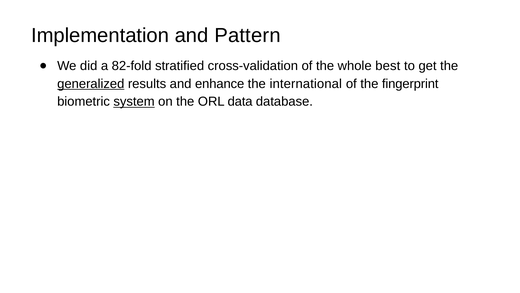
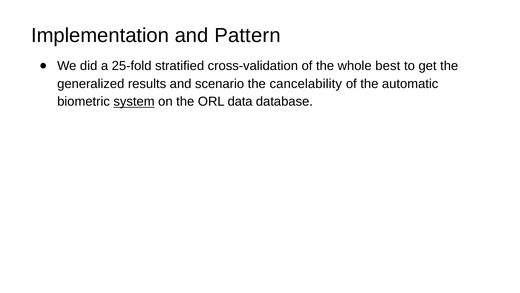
82-fold: 82-fold -> 25-fold (132, 66)
generalized underline: present -> none (91, 84)
enhance: enhance -> scenario (220, 84)
international: international -> cancelability (306, 84)
fingerprint: fingerprint -> automatic (410, 84)
